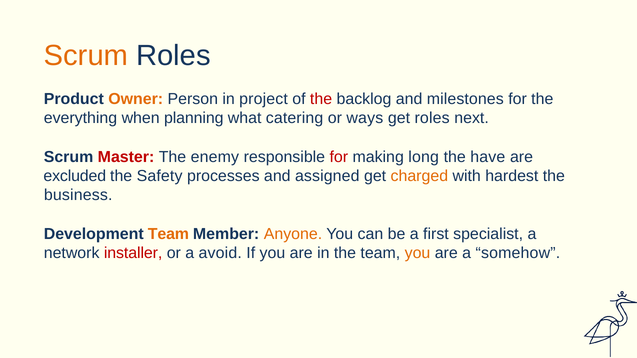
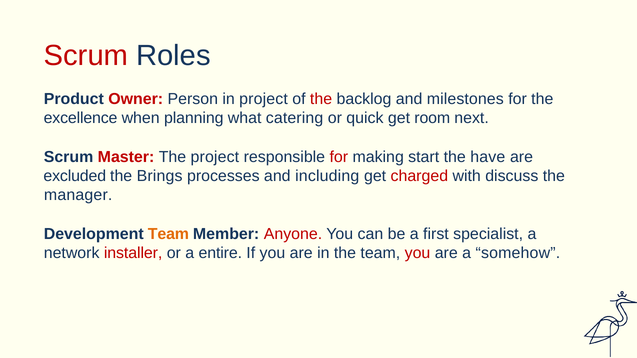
Scrum colour: orange -> red (86, 56)
Owner colour: orange -> red (136, 99)
everything: everything -> excellence (81, 118)
ways: ways -> quick (365, 118)
get roles: roles -> room (432, 118)
The enemy: enemy -> project (215, 157)
long: long -> start (424, 157)
Safety: Safety -> Brings (160, 176)
assigned: assigned -> including (327, 176)
charged colour: orange -> red (419, 176)
hardest: hardest -> discuss (512, 176)
business: business -> manager (78, 195)
Anyone colour: orange -> red (293, 234)
avoid: avoid -> entire (220, 253)
you colour: orange -> red (418, 253)
